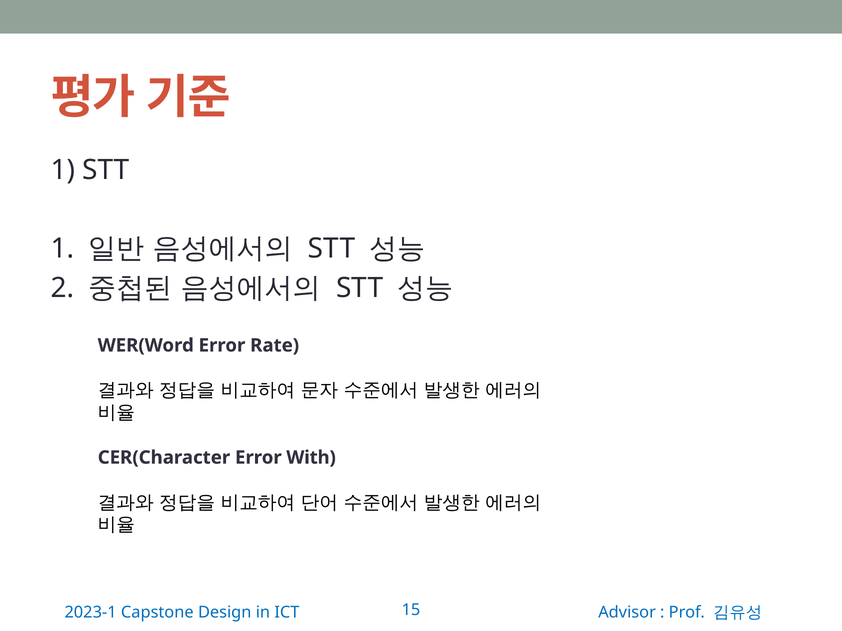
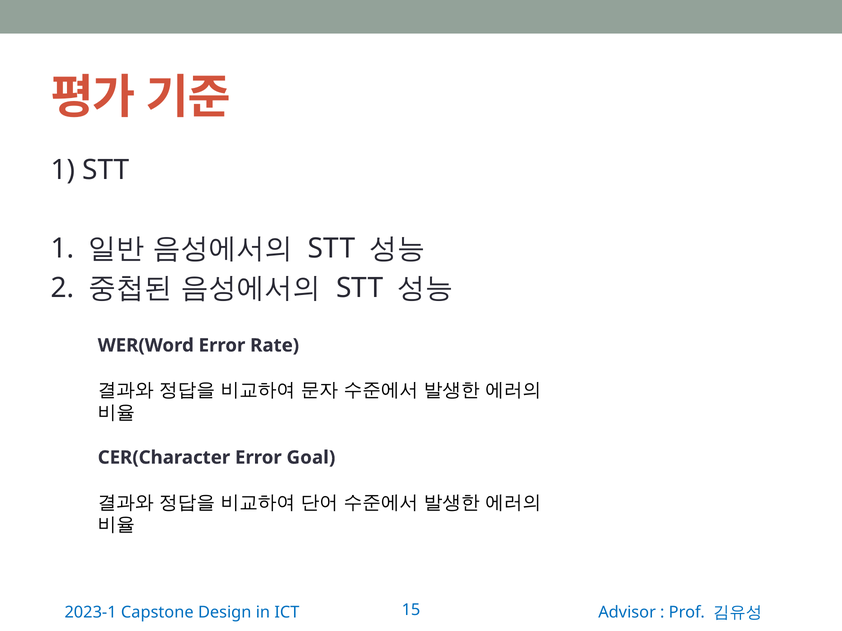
With: With -> Goal (311, 458)
